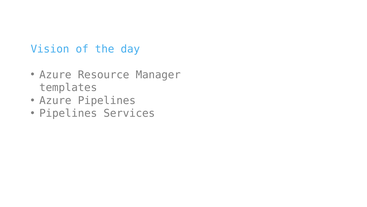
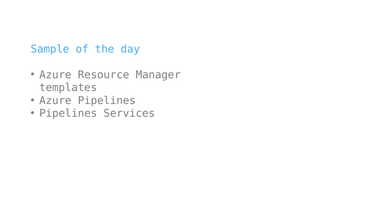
Vision: Vision -> Sample (50, 49)
